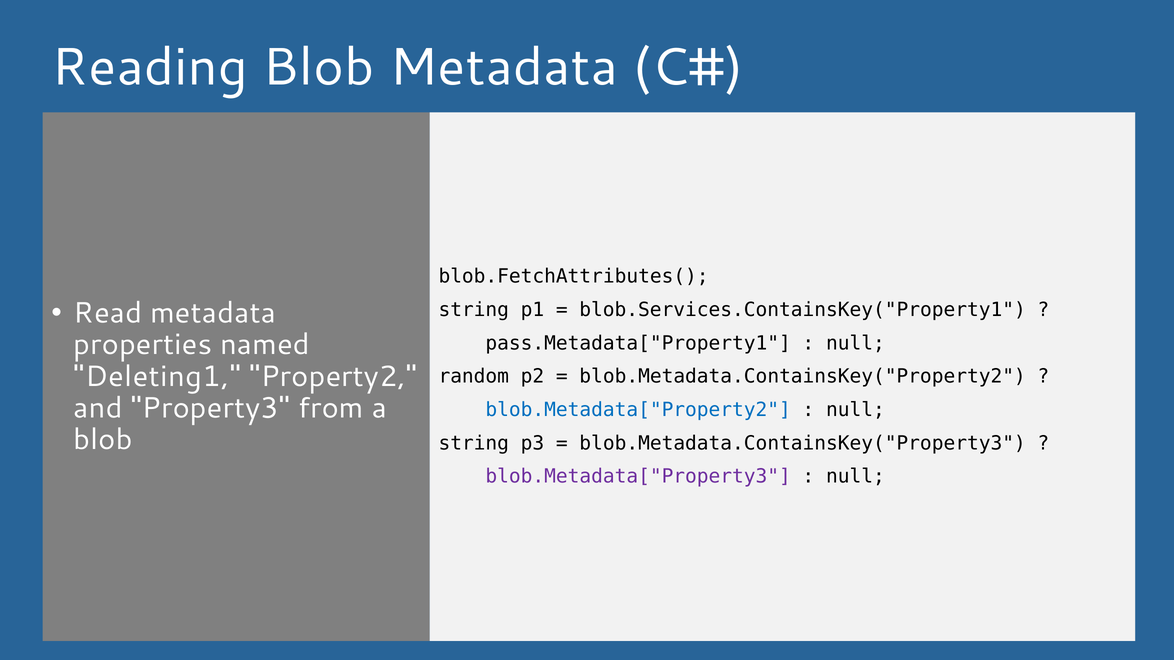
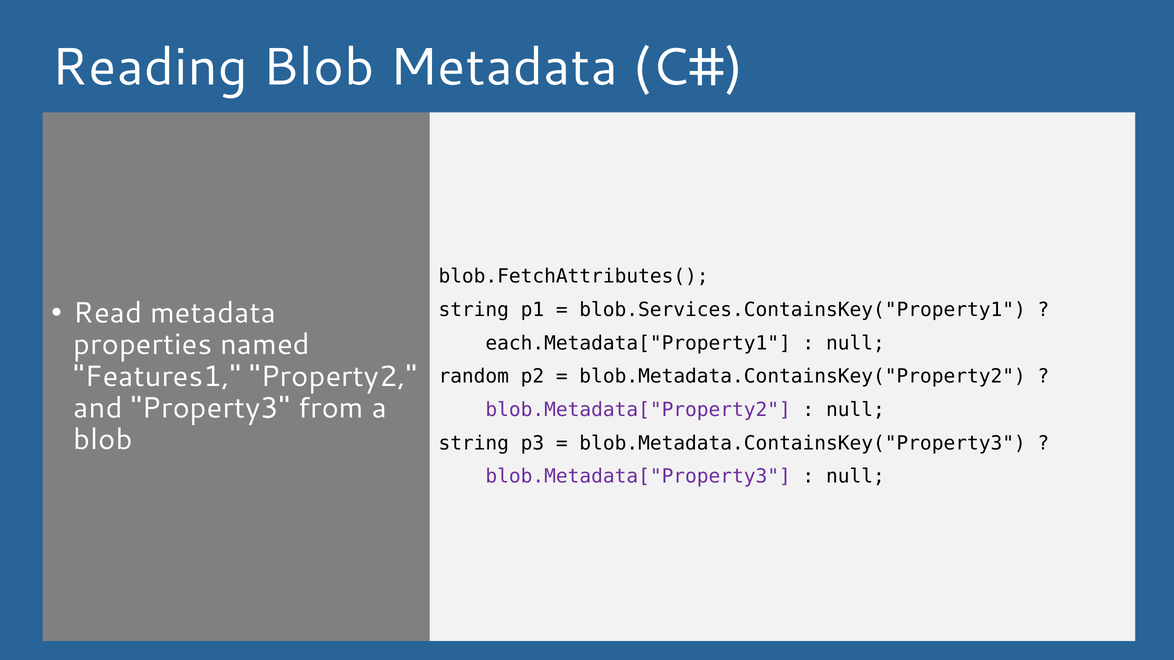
pass.Metadata["Property1: pass.Metadata["Property1 -> each.Metadata["Property1 (638, 343)
Deleting1: Deleting1 -> Features1 (157, 377)
blob.Metadata["Property2 colour: blue -> purple (638, 410)
